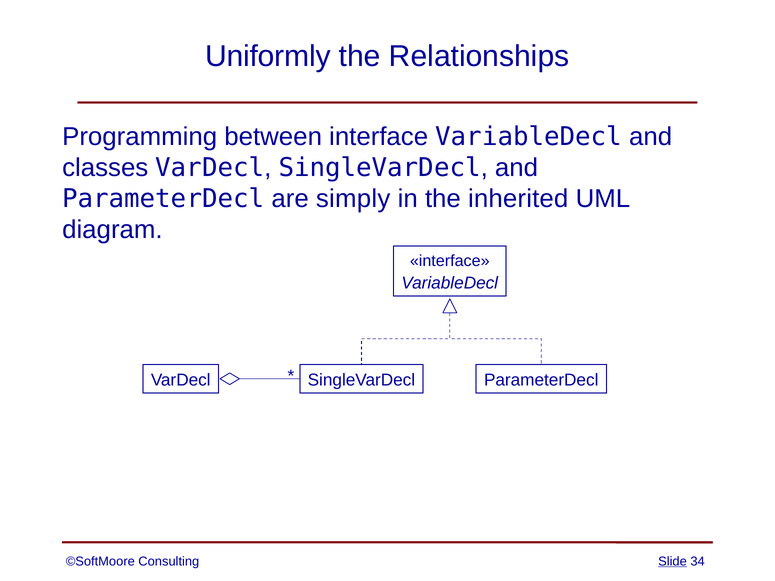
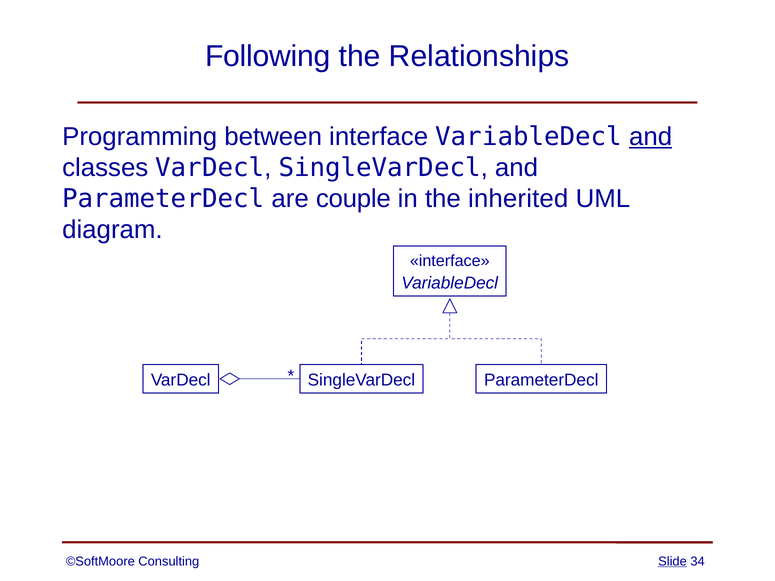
Uniformly: Uniformly -> Following (268, 56)
and underline: none -> present (651, 137)
simply: simply -> couple (353, 199)
